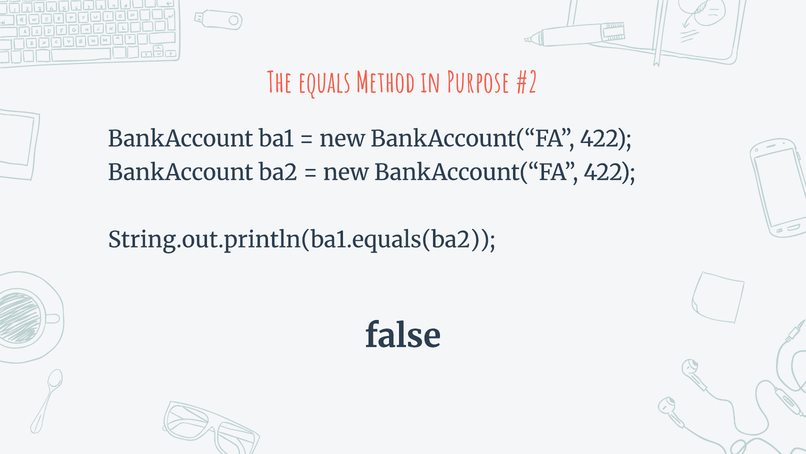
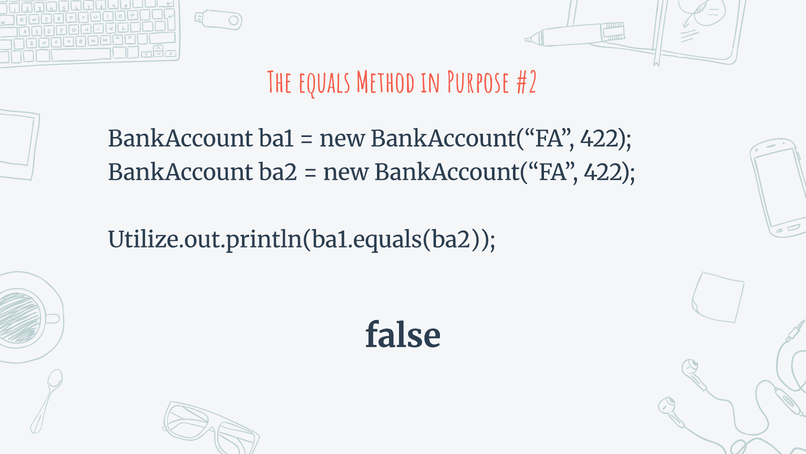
String.out.println(ba1.equals(ba2: String.out.println(ba1.equals(ba2 -> Utilize.out.println(ba1.equals(ba2 (302, 240)
